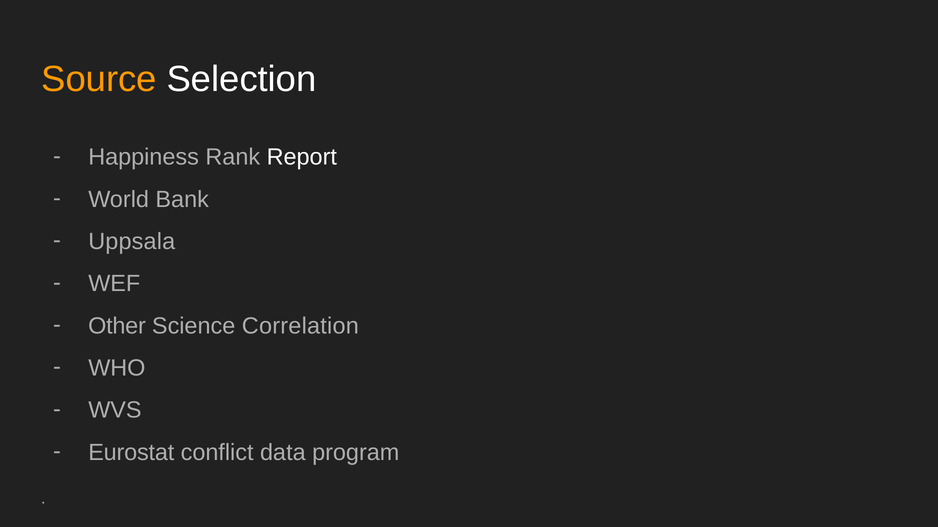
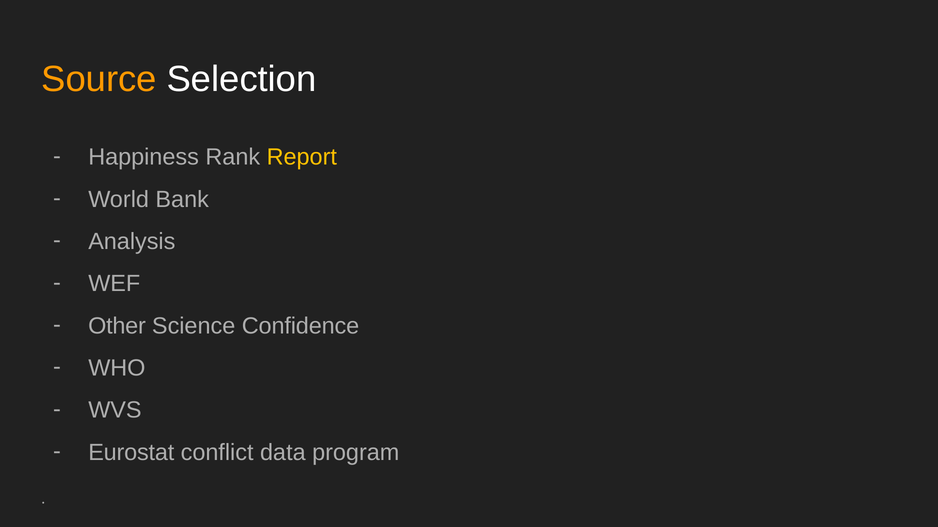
Report colour: white -> yellow (302, 157)
Uppsala: Uppsala -> Analysis (132, 242)
Correlation: Correlation -> Confidence (301, 326)
